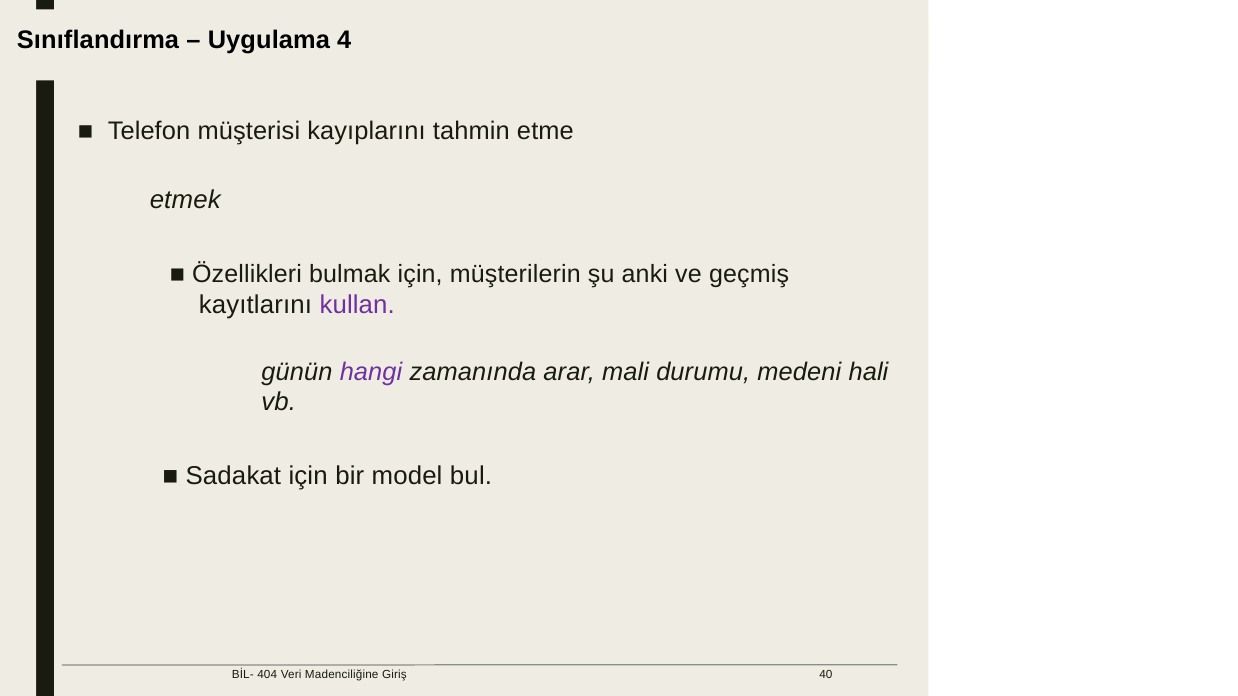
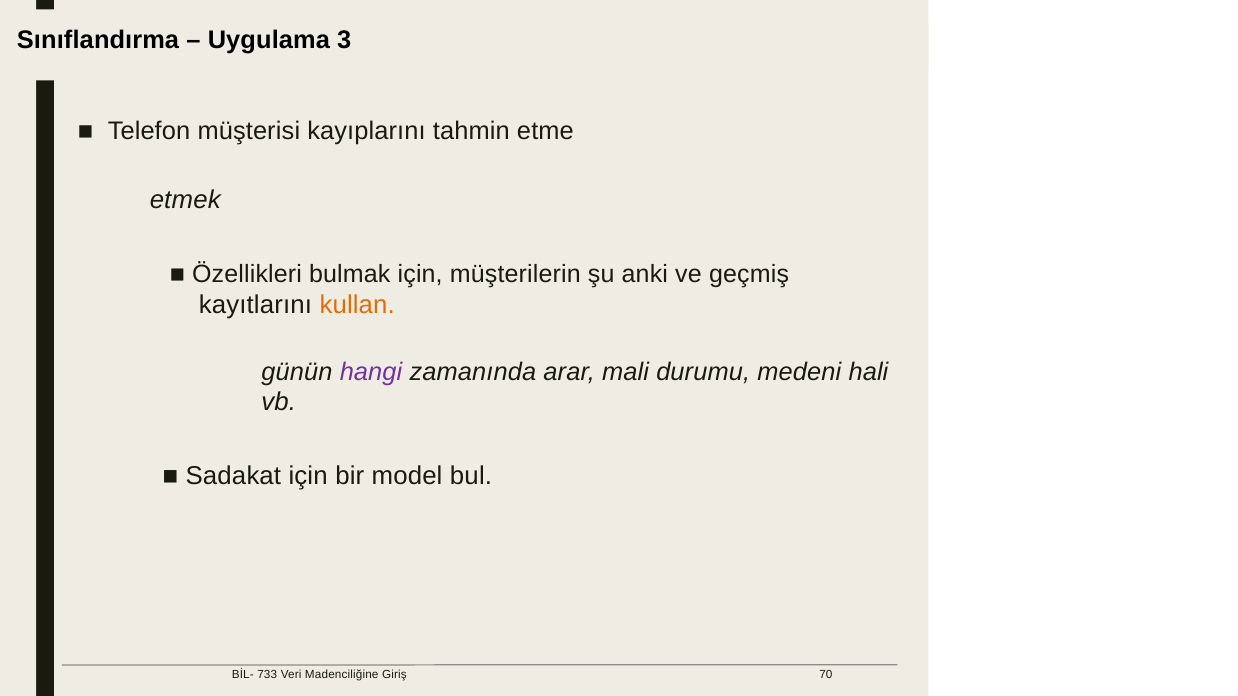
4: 4 -> 3 (344, 40)
kullan colour: purple -> orange (357, 305)
404: 404 -> 733 (267, 675)
40: 40 -> 70 (826, 675)
